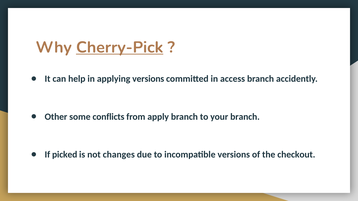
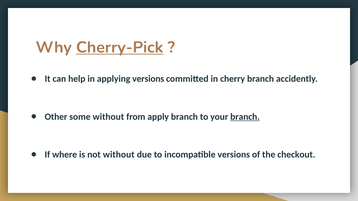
access: access -> cherry (233, 79)
some conflicts: conflicts -> without (108, 117)
branch underline: none -> present (245, 117)
picked: picked -> where (65, 155)
not changes: changes -> without (119, 155)
